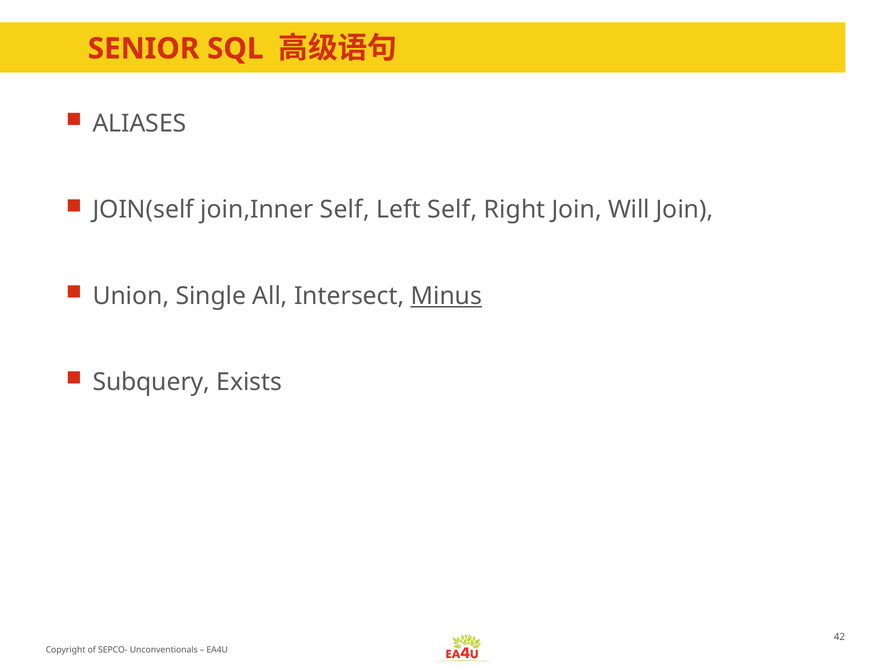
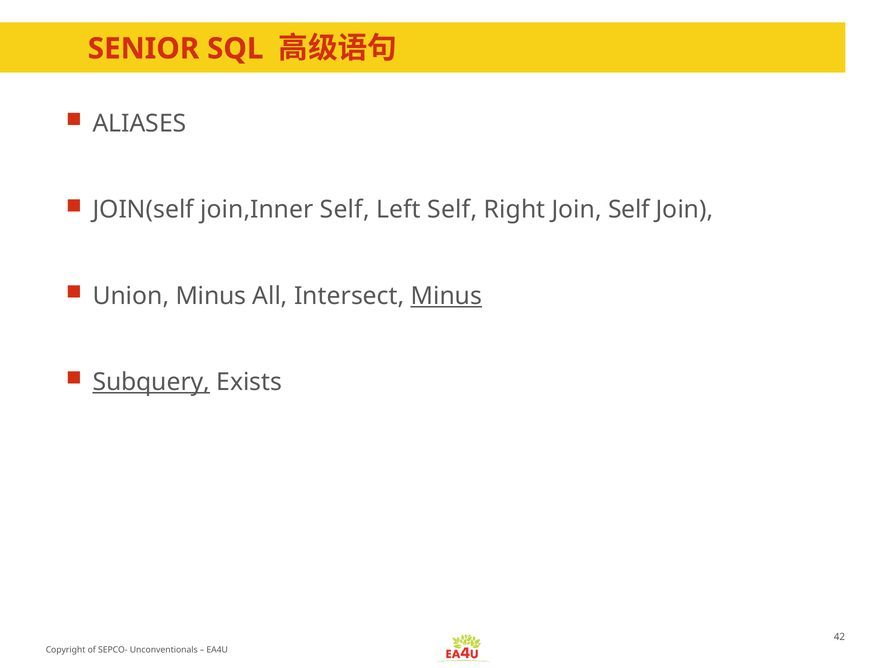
Join Will: Will -> Self (629, 210)
Union Single: Single -> Minus (211, 296)
Subquery underline: none -> present (151, 382)
